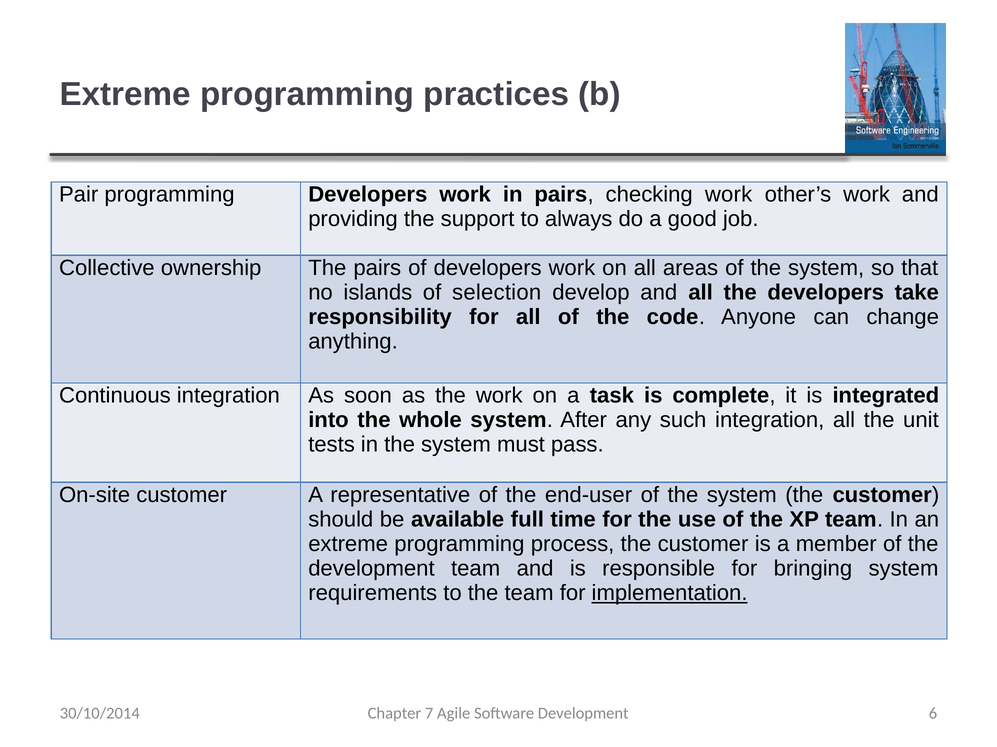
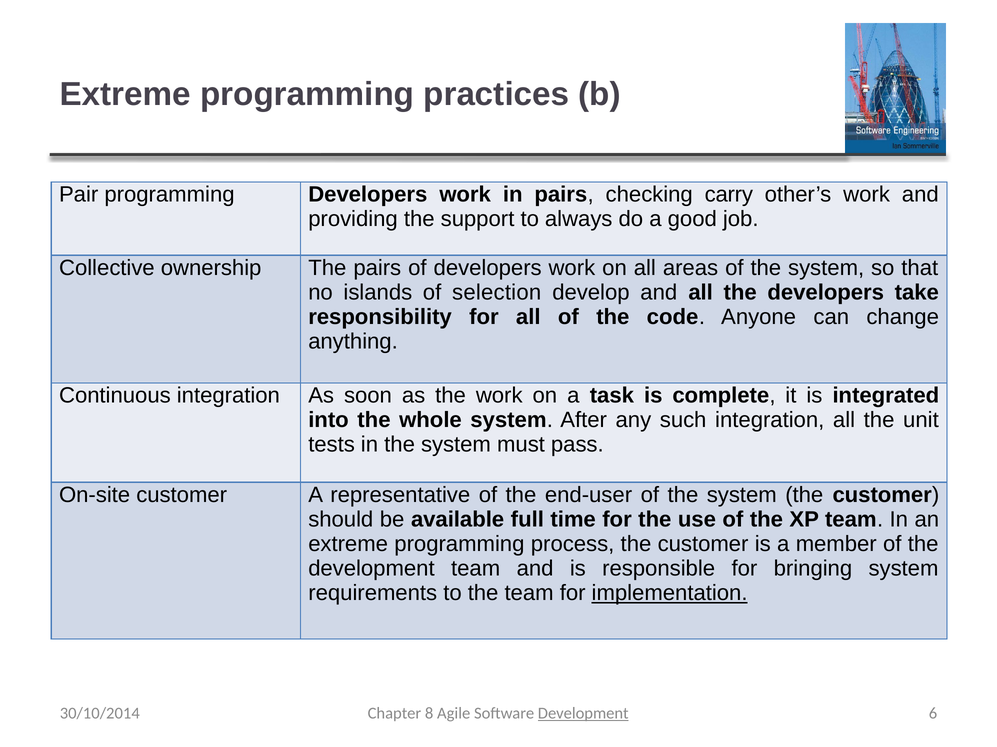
checking work: work -> carry (729, 195)
7: 7 -> 8 (429, 714)
Development underline: none -> present (583, 714)
